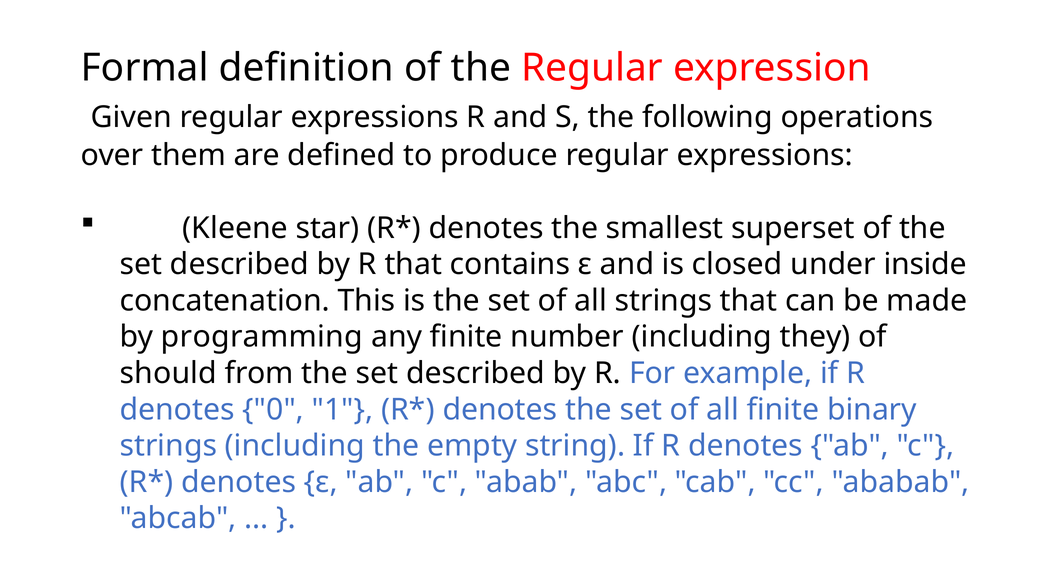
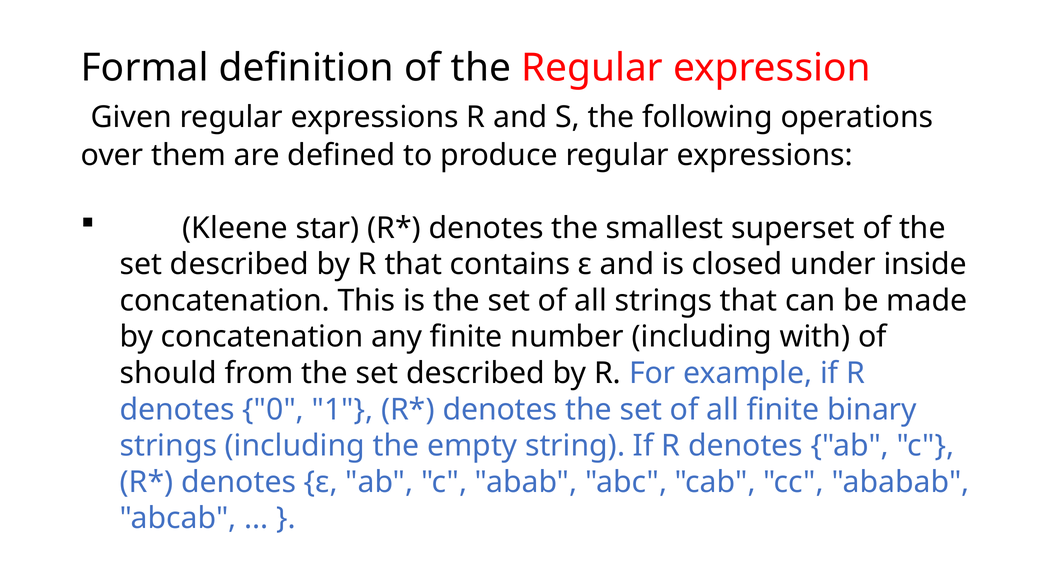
by programming: programming -> concatenation (262, 337)
they: they -> with (815, 337)
